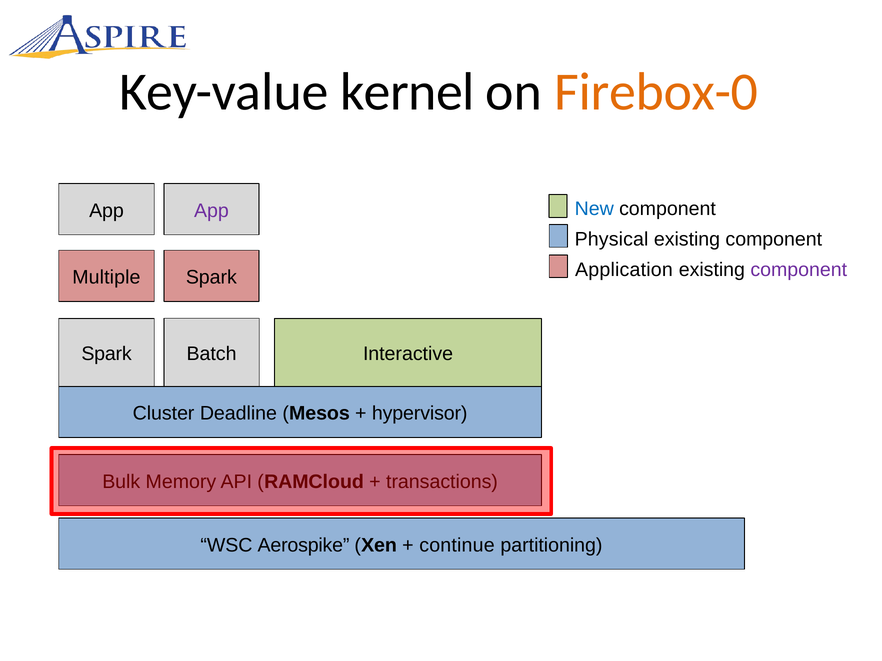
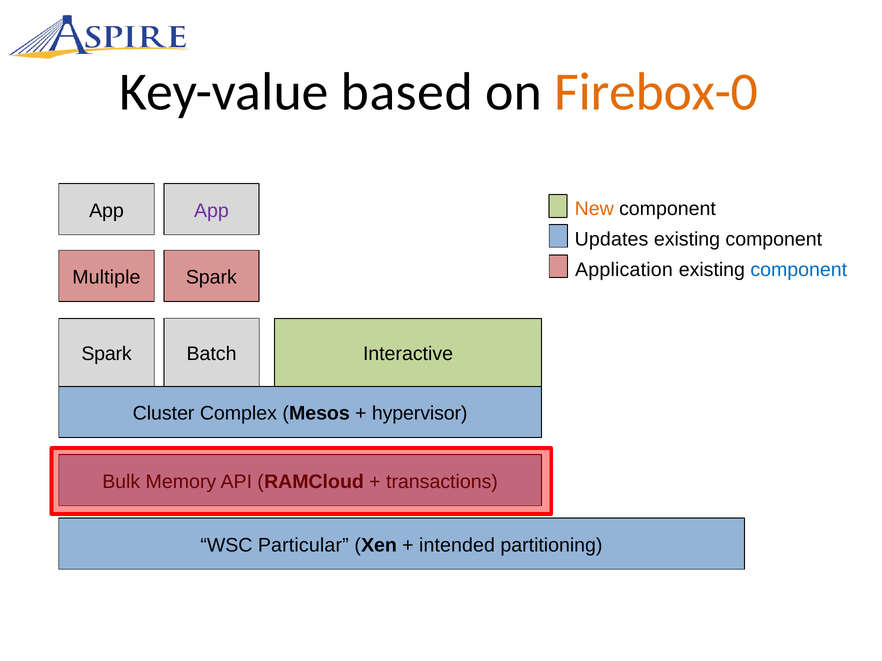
kernel: kernel -> based (407, 92)
New colour: blue -> orange (594, 209)
Physical: Physical -> Updates (612, 240)
component colour: purple -> blue (799, 270)
Deadline: Deadline -> Complex (238, 414)
Aerospike: Aerospike -> Particular (303, 546)
continue: continue -> intended (457, 546)
